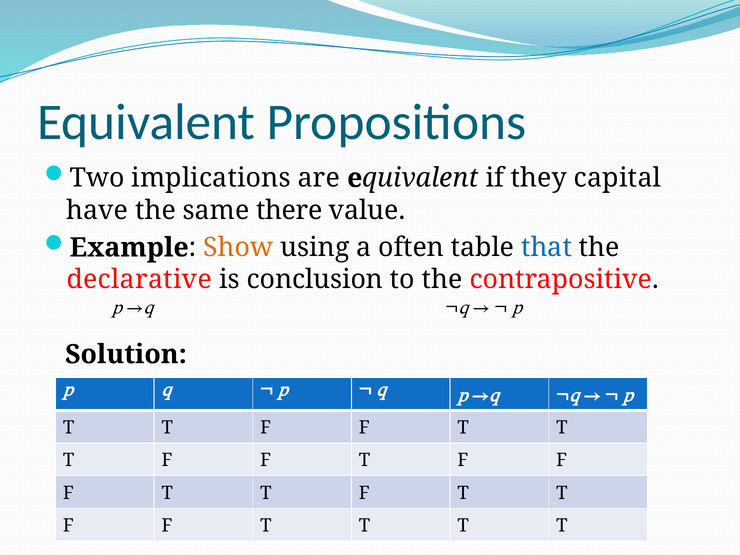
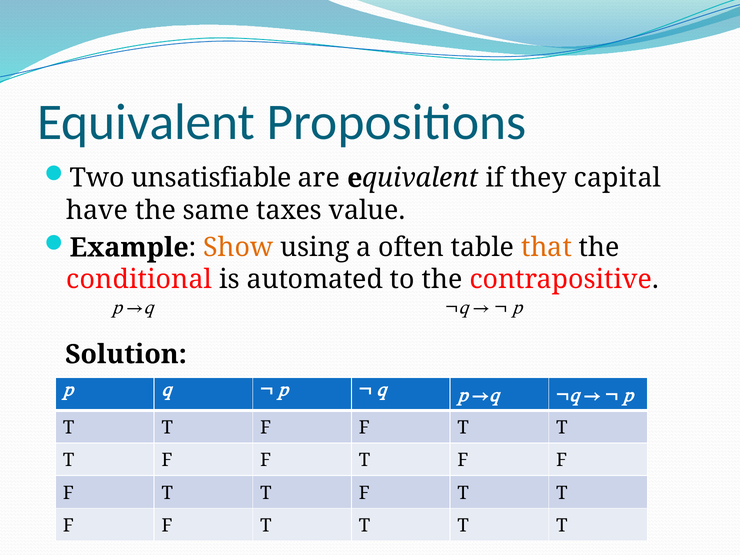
implications: implications -> unsatisfiable (211, 178)
there: there -> taxes (289, 210)
that colour: blue -> orange (547, 248)
declarative: declarative -> conditional (139, 280)
conclusion: conclusion -> automated (315, 280)
